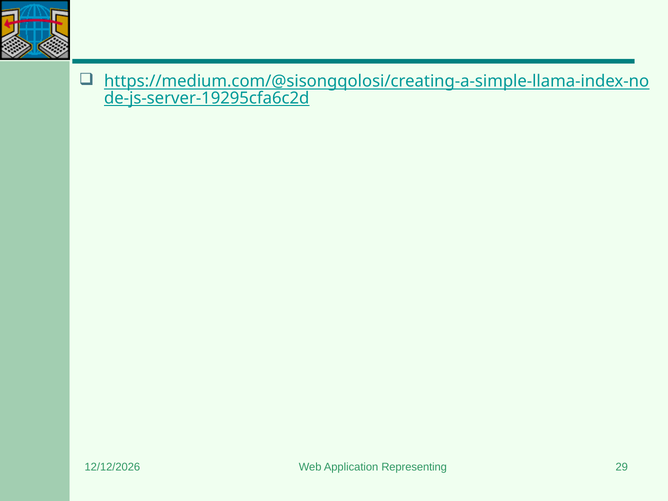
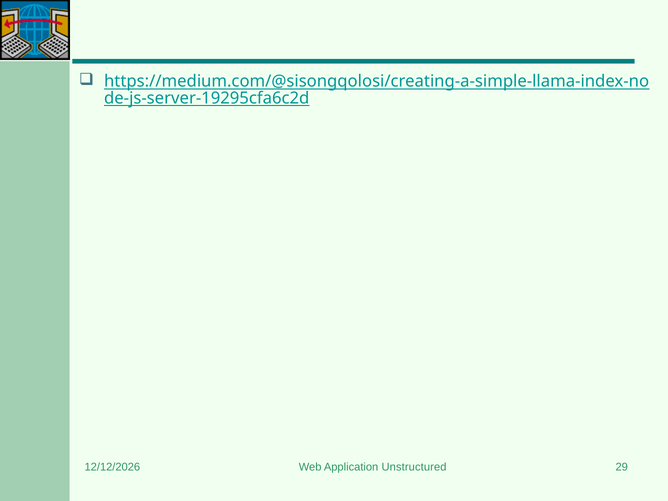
Representing: Representing -> Unstructured (414, 467)
